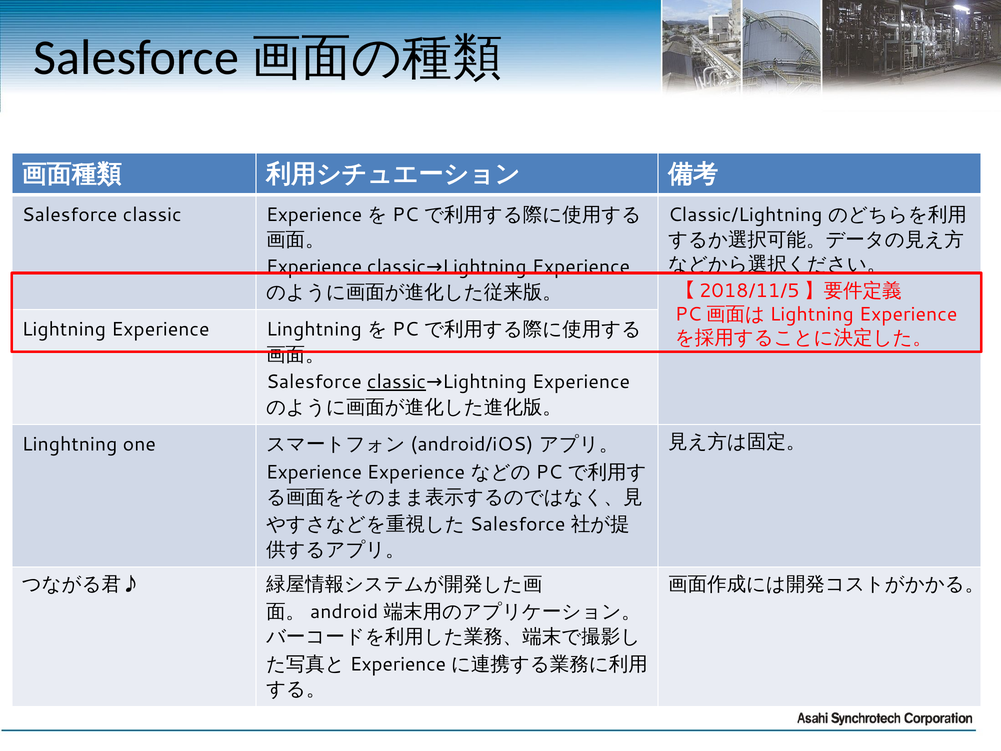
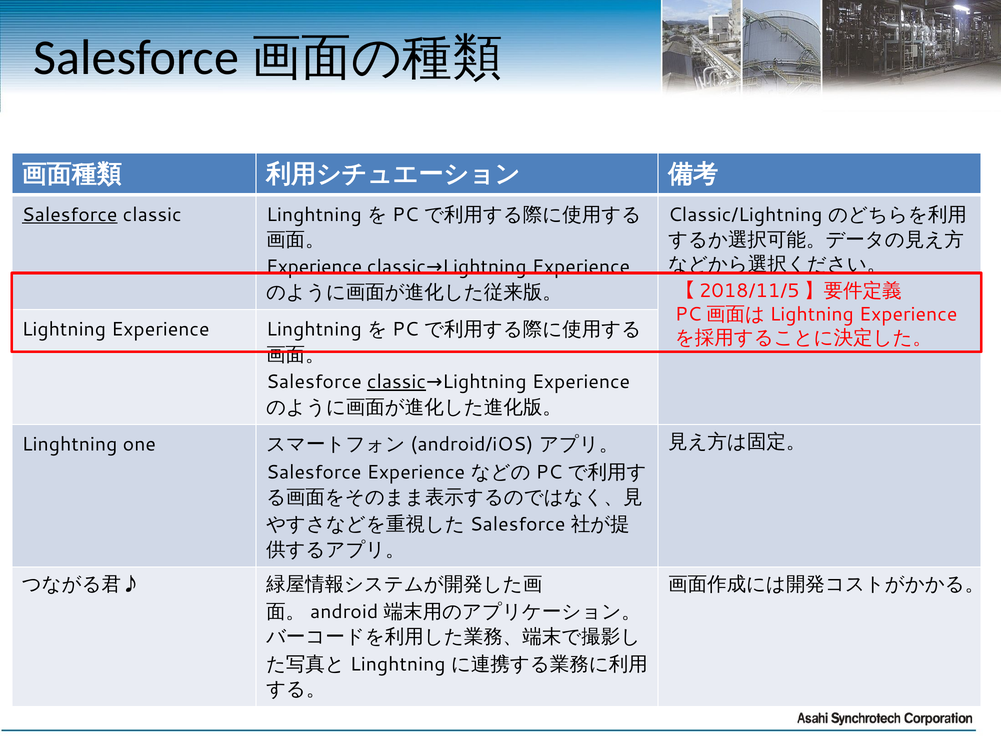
Salesforce underline: none -> present (70, 215)
classic Experience: Experience -> Linghtning (314, 215)
Experience: Experience -> Salesforce (314, 472)
Experience: Experience -> Linghtning (398, 664)
